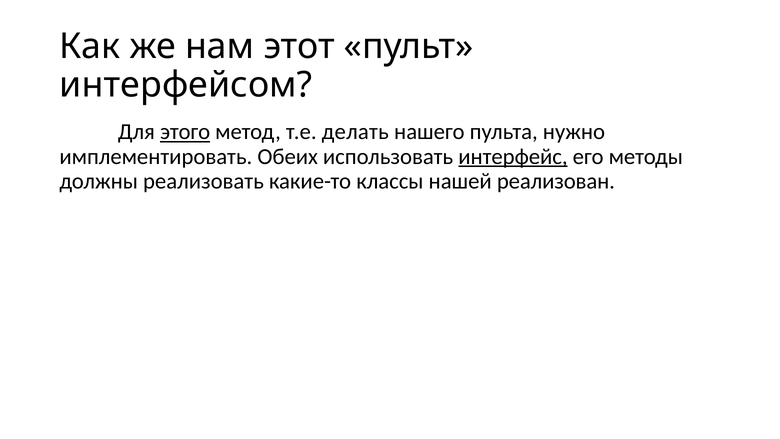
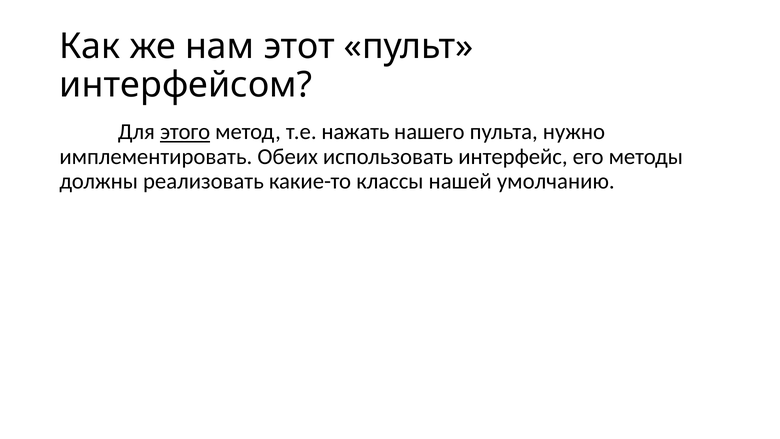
делать: делать -> нажать (355, 132)
интерфейс underline: present -> none (513, 156)
реализован: реализован -> умолчанию (556, 181)
